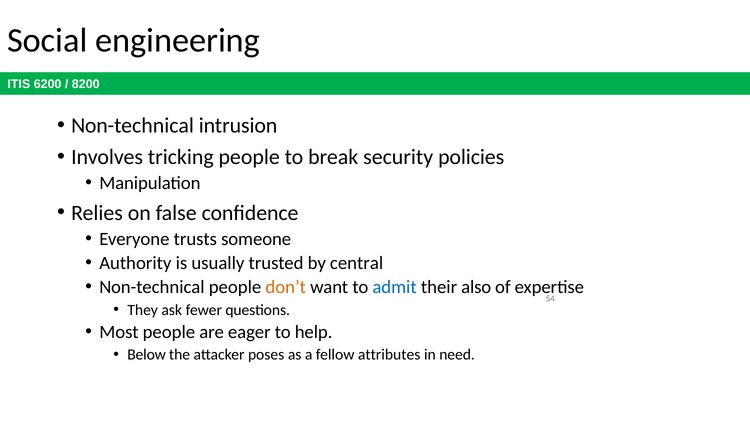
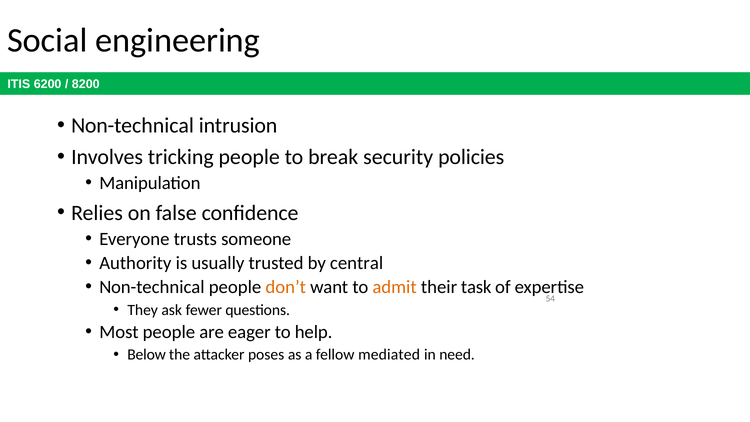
admit colour: blue -> orange (395, 287)
also: also -> task (476, 287)
attributes: attributes -> mediated (389, 355)
